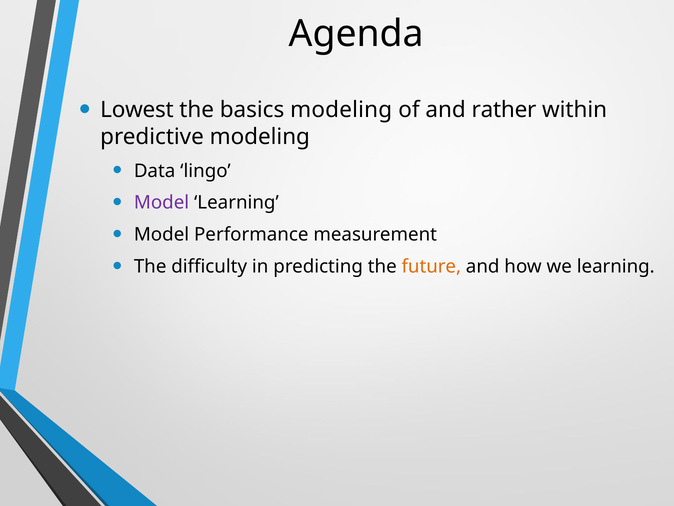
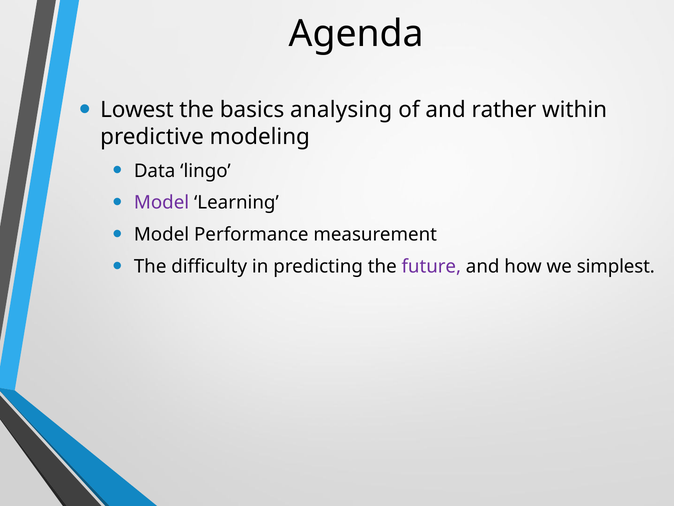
basics modeling: modeling -> analysing (341, 110)
future colour: orange -> purple (431, 266)
we learning: learning -> simplest (616, 266)
